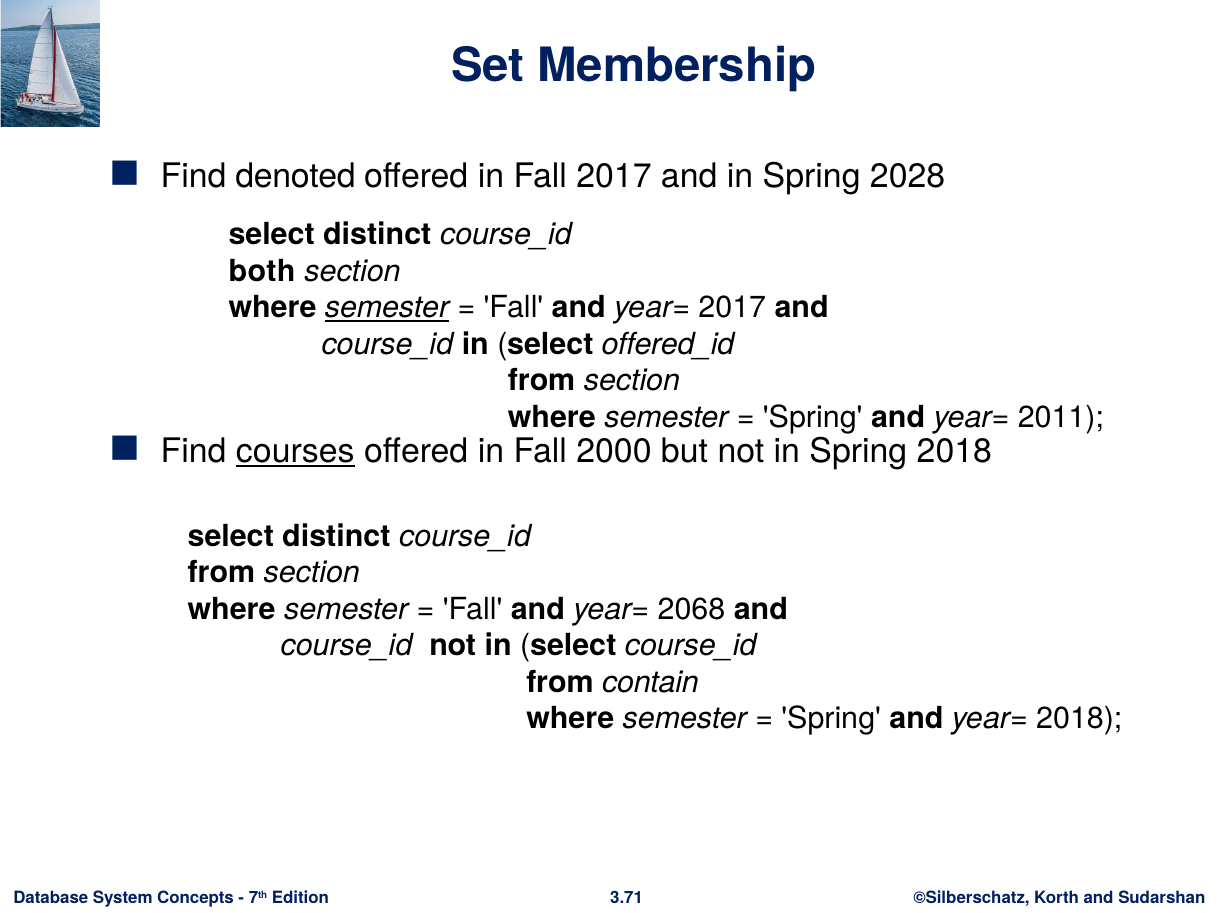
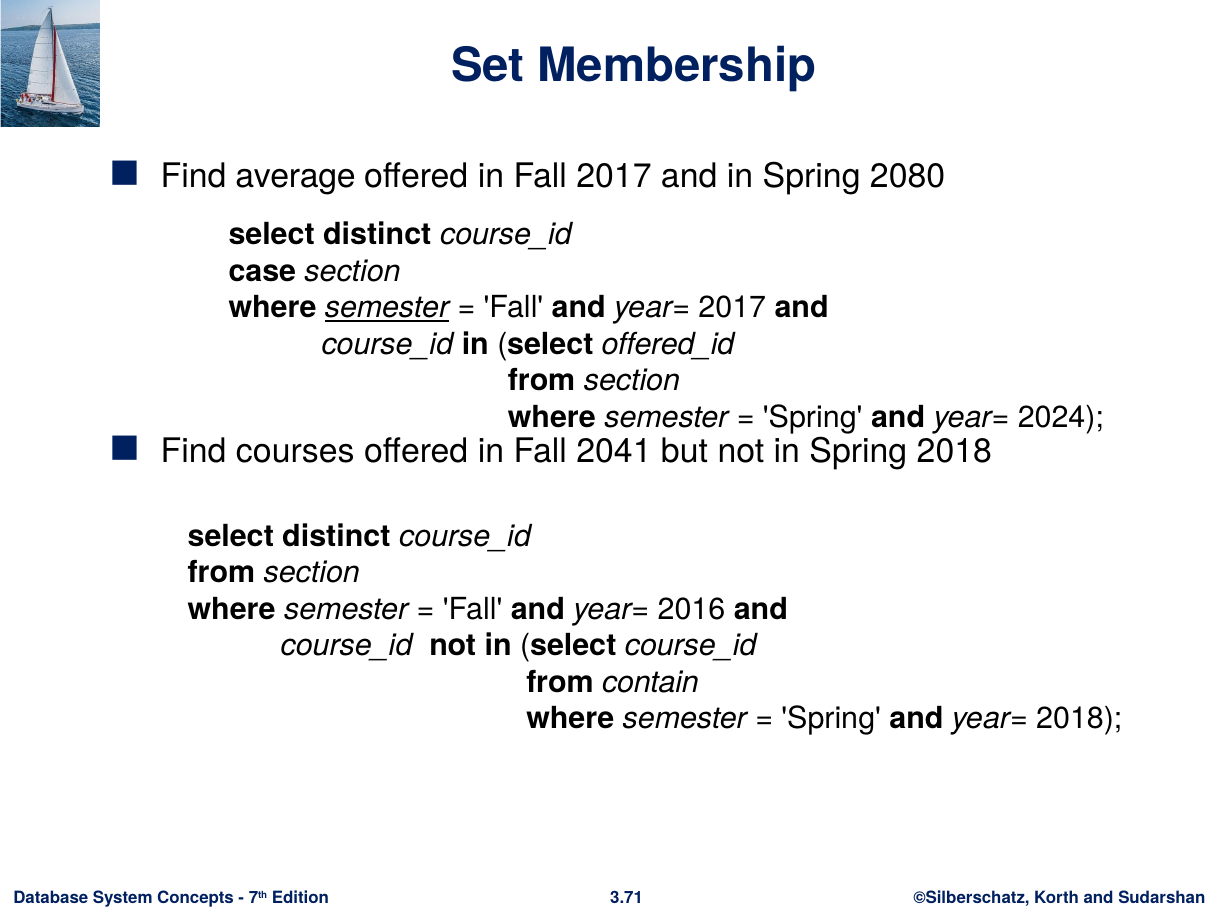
denoted: denoted -> average (296, 177)
2028: 2028 -> 2080 (908, 177)
both: both -> case (262, 271)
2011: 2011 -> 2024 (1061, 418)
courses underline: present -> none (295, 452)
2000: 2000 -> 2041 (614, 452)
2068: 2068 -> 2016 (691, 610)
